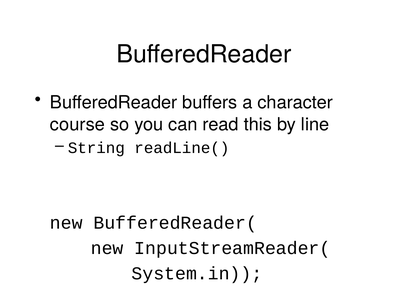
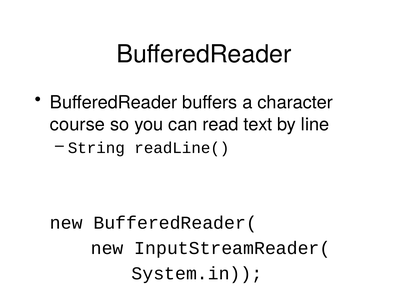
this: this -> text (258, 124)
